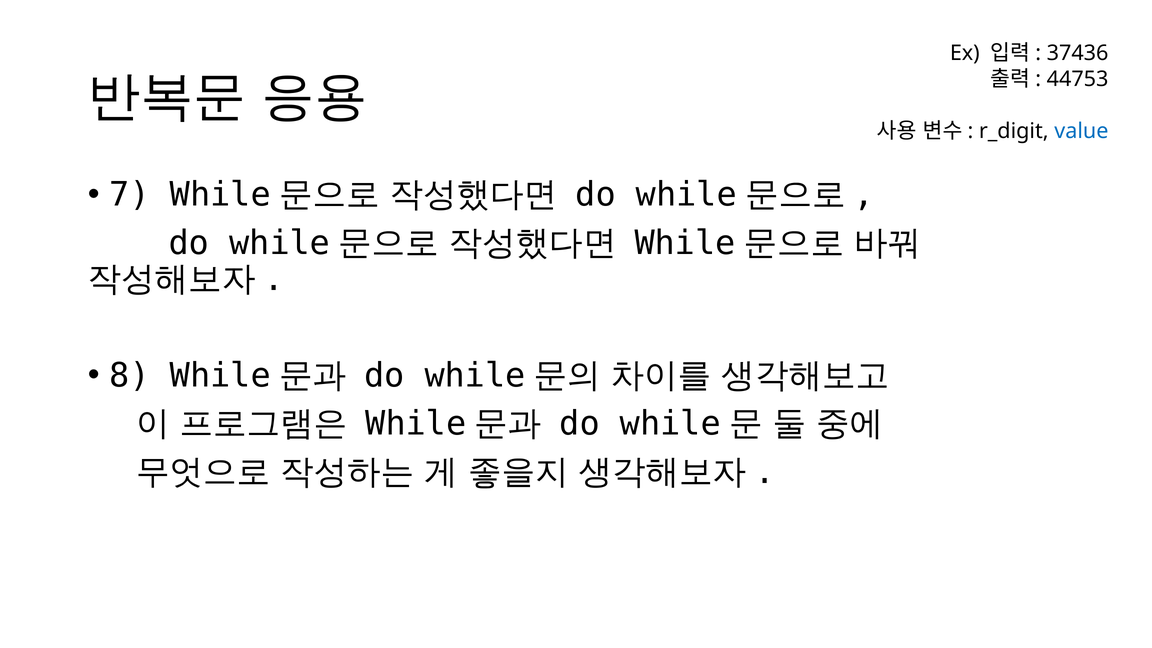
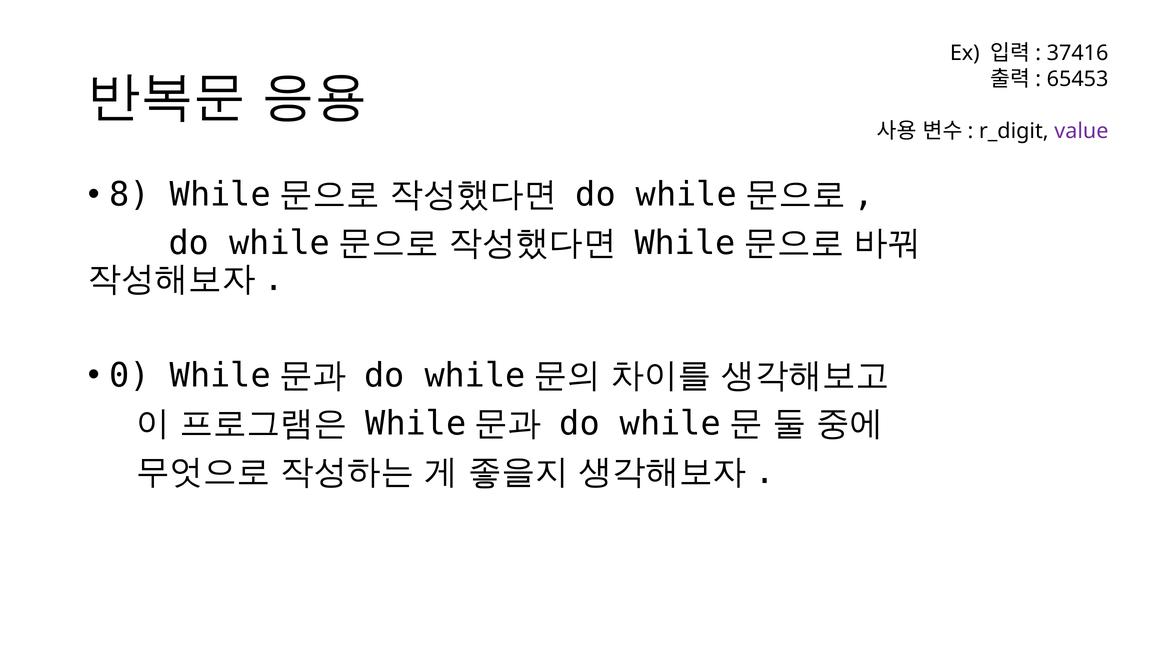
37436: 37436 -> 37416 (1078, 53)
44753: 44753 -> 65453 (1078, 79)
value colour: blue -> purple (1081, 131)
7: 7 -> 8 (130, 195)
8: 8 -> 0 (130, 376)
